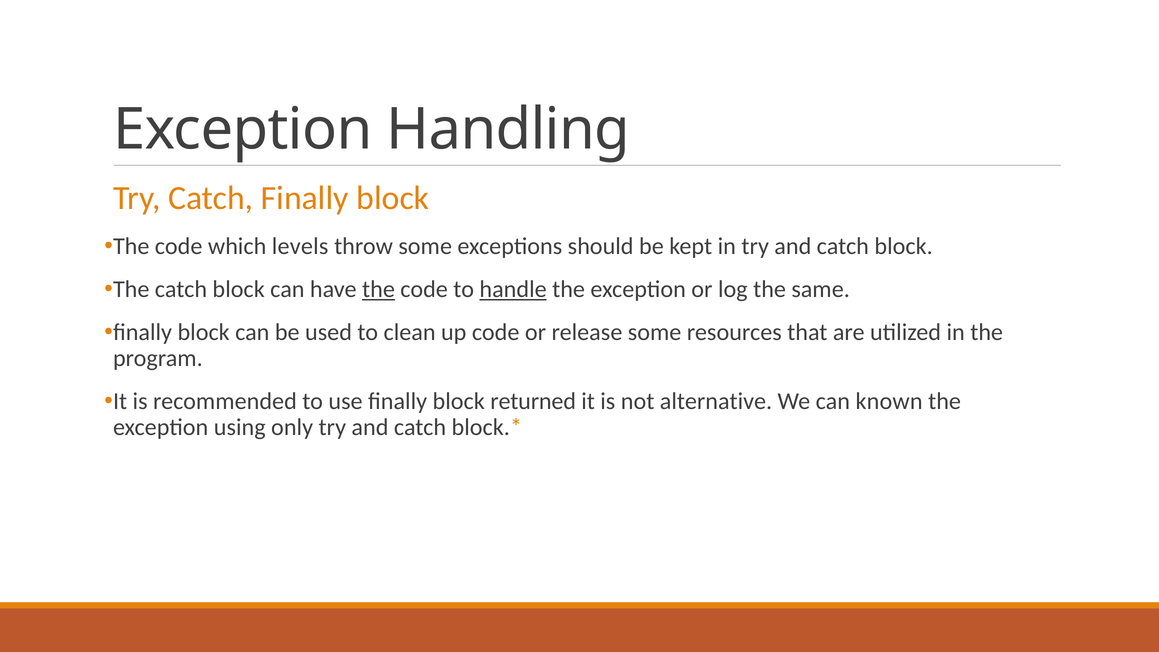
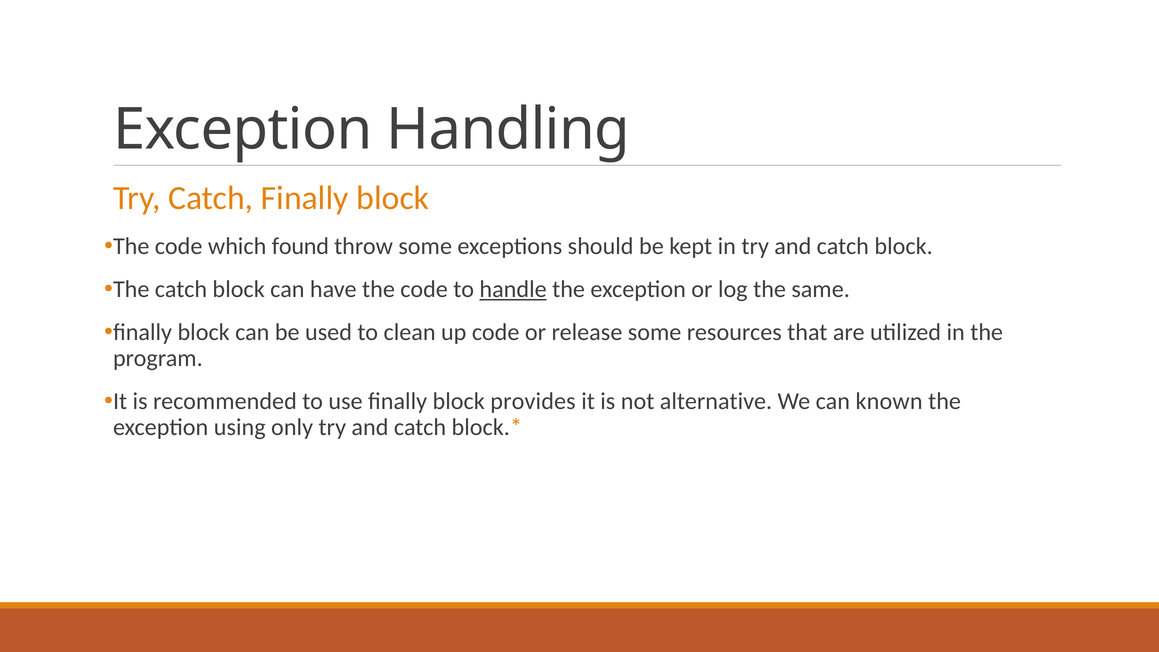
levels: levels -> found (300, 246)
the underline: present -> none (378, 289)
returned: returned -> provides (533, 401)
